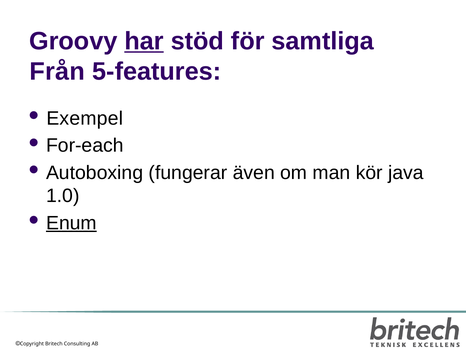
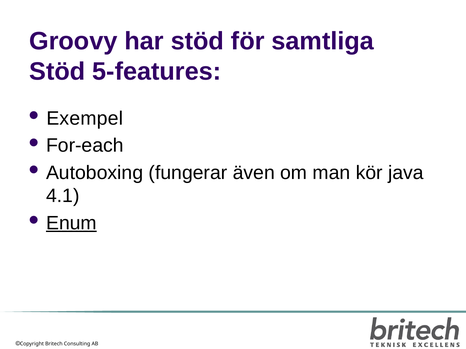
har underline: present -> none (144, 41)
Från: Från -> Stöd (57, 71)
1.0: 1.0 -> 4.1 (63, 196)
